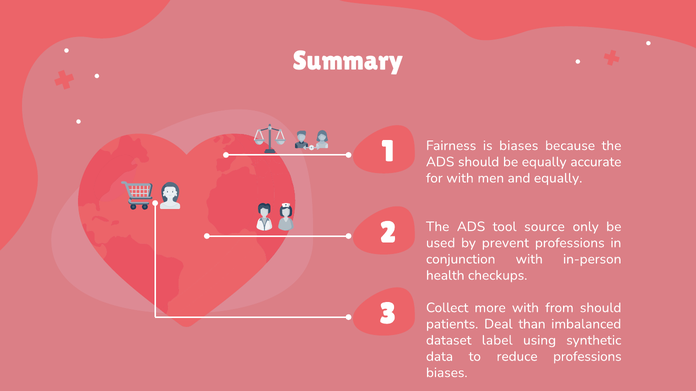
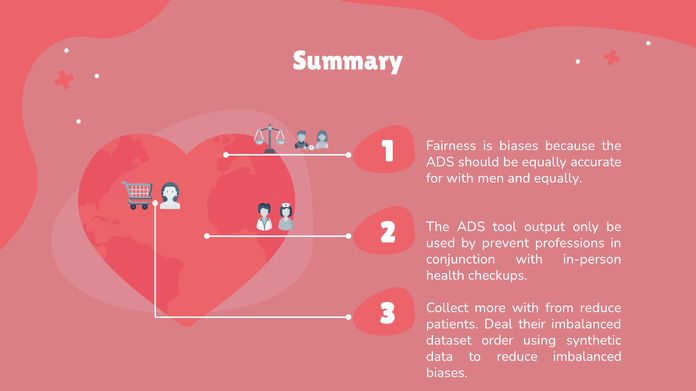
source: source -> output (544, 227)
from should: should -> reduce (601, 308)
than: than -> their (532, 324)
label: label -> order (497, 341)
reduce professions: professions -> imbalanced (587, 357)
